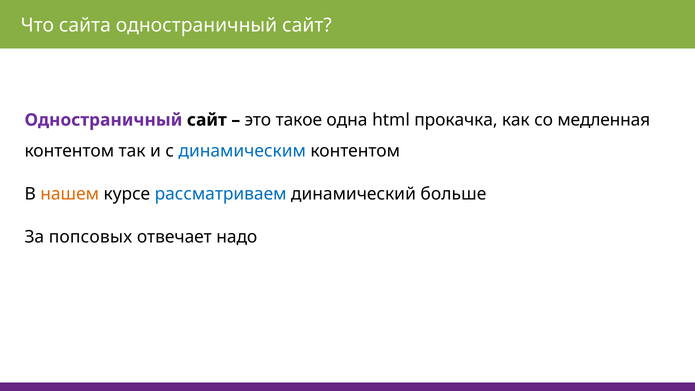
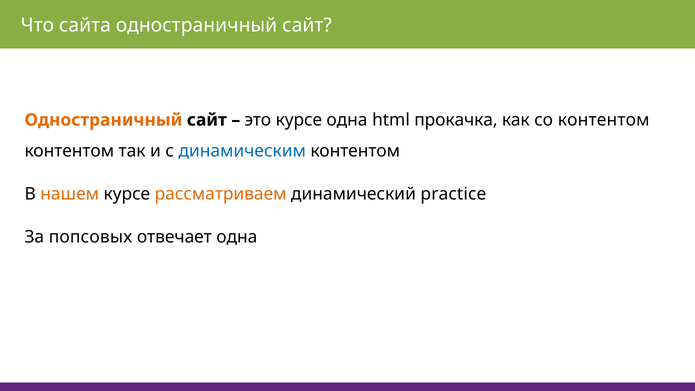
Одностраничный colour: purple -> orange (103, 120)
это такое: такое -> курсе (299, 120)
со медленная: медленная -> контентом (604, 120)
рассматриваем colour: blue -> orange (221, 194)
больше: больше -> practice (453, 194)
отвечает надо: надо -> одна (237, 237)
